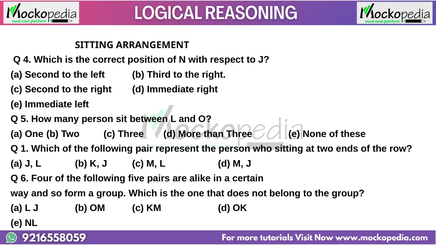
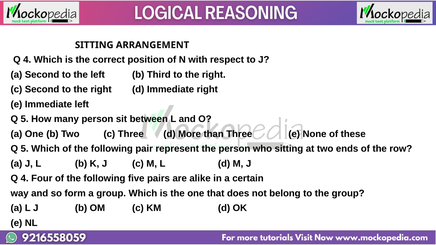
1: 1 -> 5 (25, 149)
6: 6 -> 4 (25, 179)
